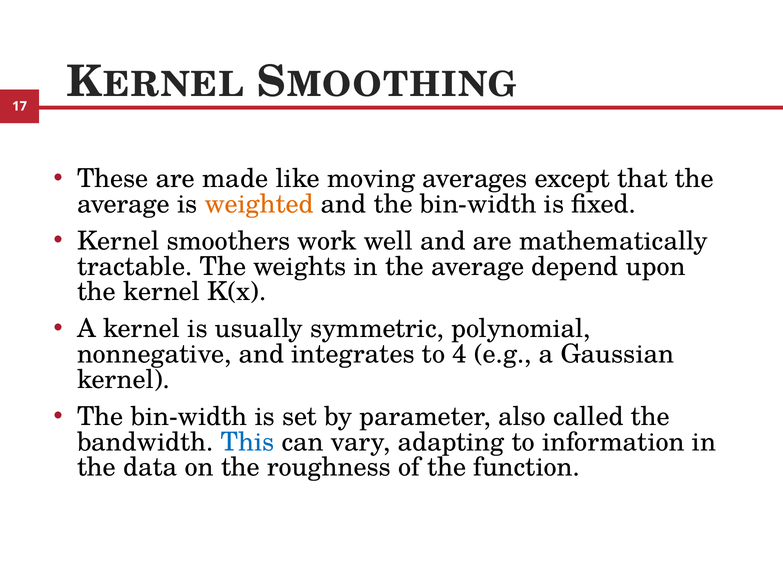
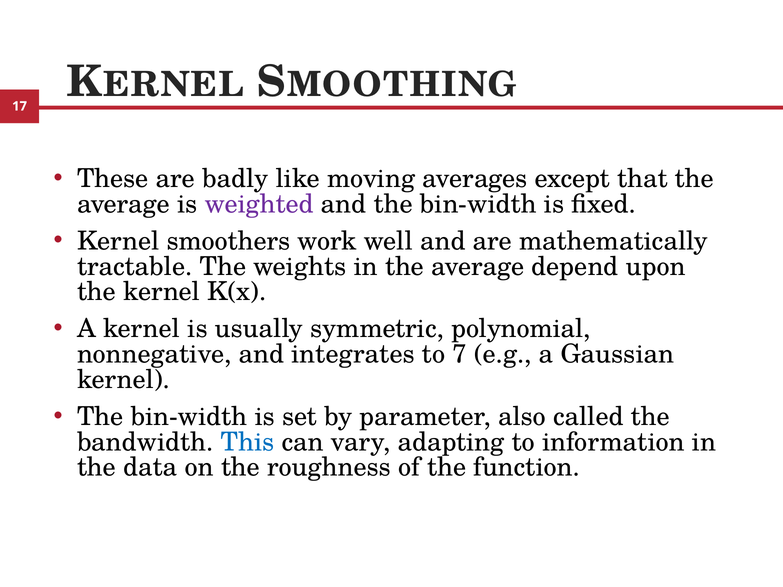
made: made -> badly (235, 179)
weighted colour: orange -> purple (259, 204)
4: 4 -> 7 (460, 354)
